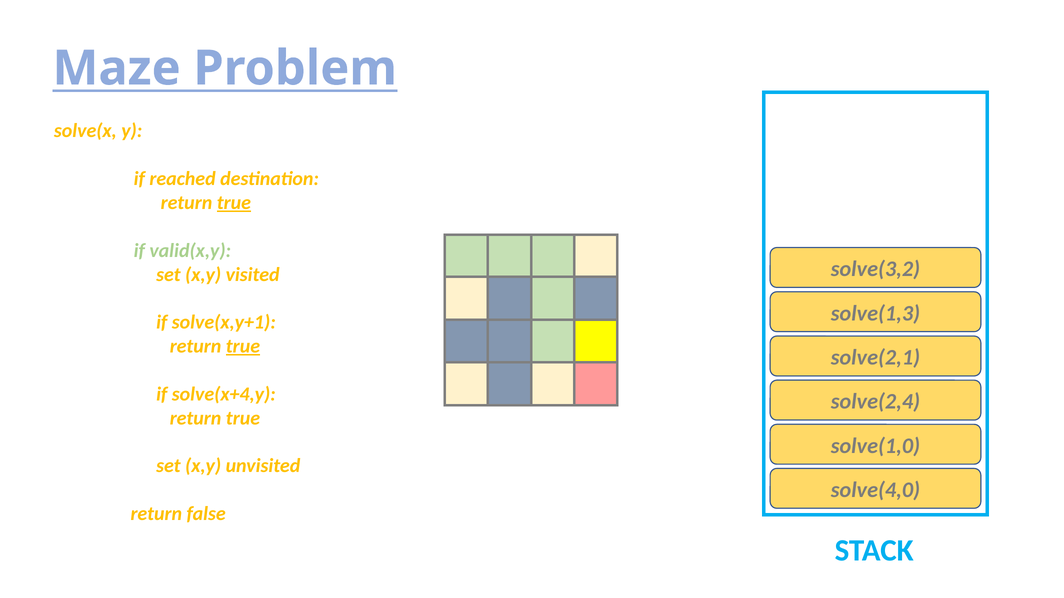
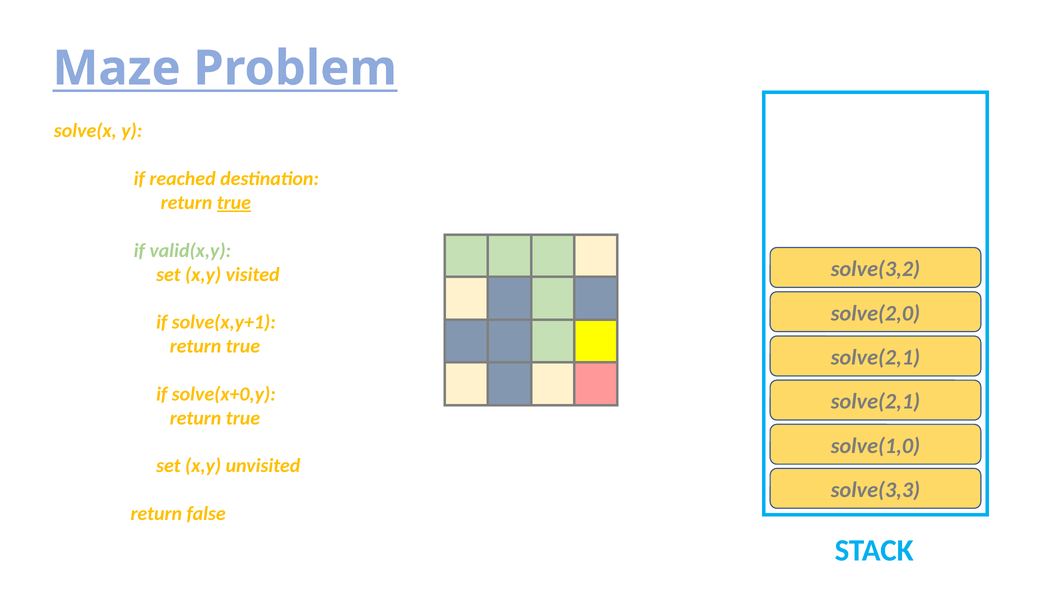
solve(1,3: solve(1,3 -> solve(2,0 (875, 314)
true underline: present -> none (243, 346)
solve(x+4,y: solve(x+4,y -> solve(x+0,y (224, 394)
solve(2,4: solve(2,4 -> solve(2,1 (875, 402)
solve(4,0: solve(4,0 -> solve(3,3 (875, 490)
